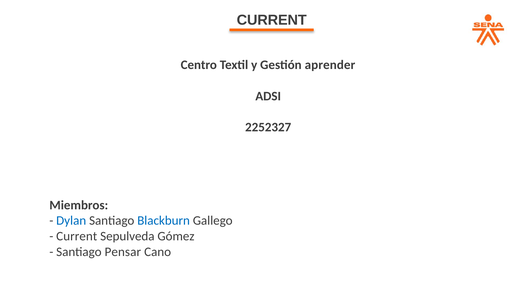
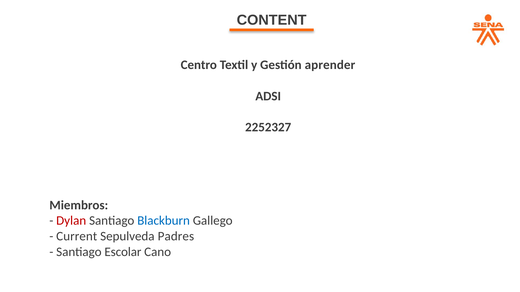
CURRENT: CURRENT -> CONTENT (272, 20)
Dylan colour: blue -> red (71, 221)
Gómez: Gómez -> Padres (176, 237)
Pensar: Pensar -> Escolar (123, 252)
